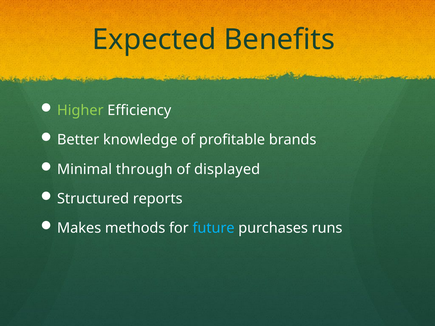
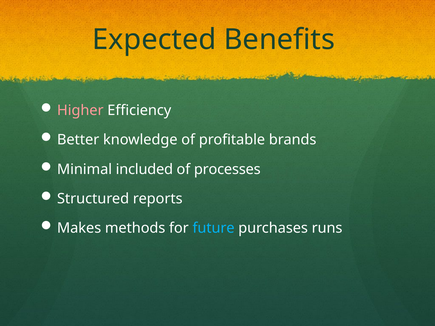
Higher colour: light green -> pink (80, 110)
through: through -> included (144, 169)
displayed: displayed -> processes (227, 169)
